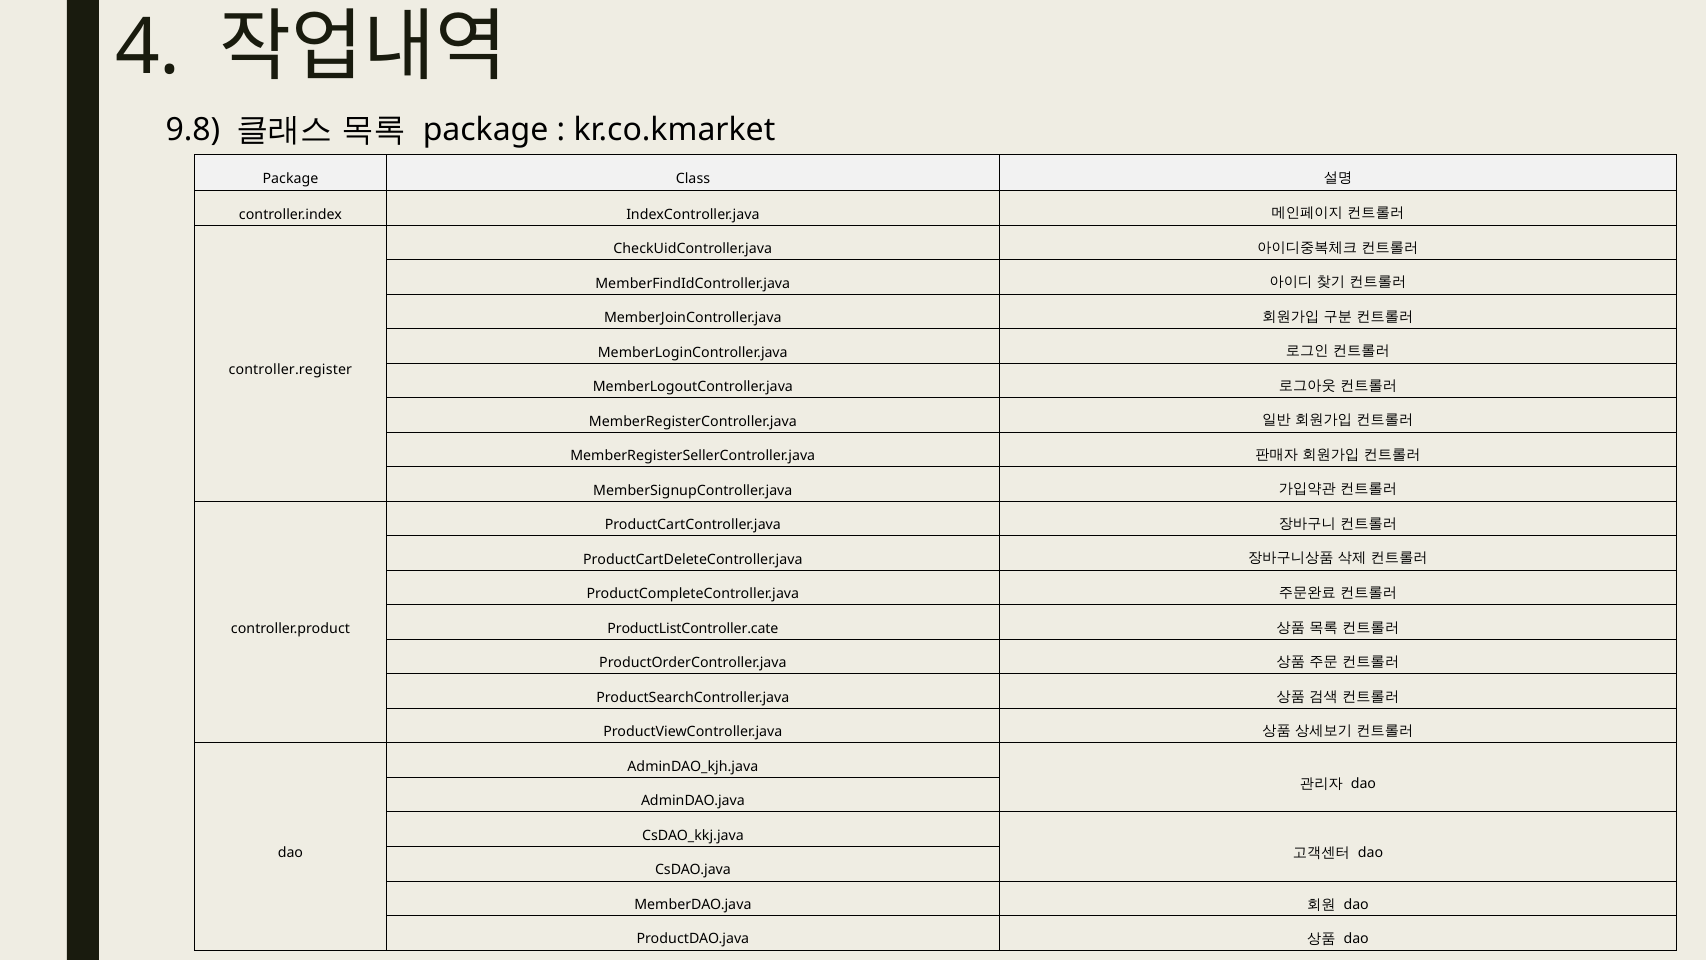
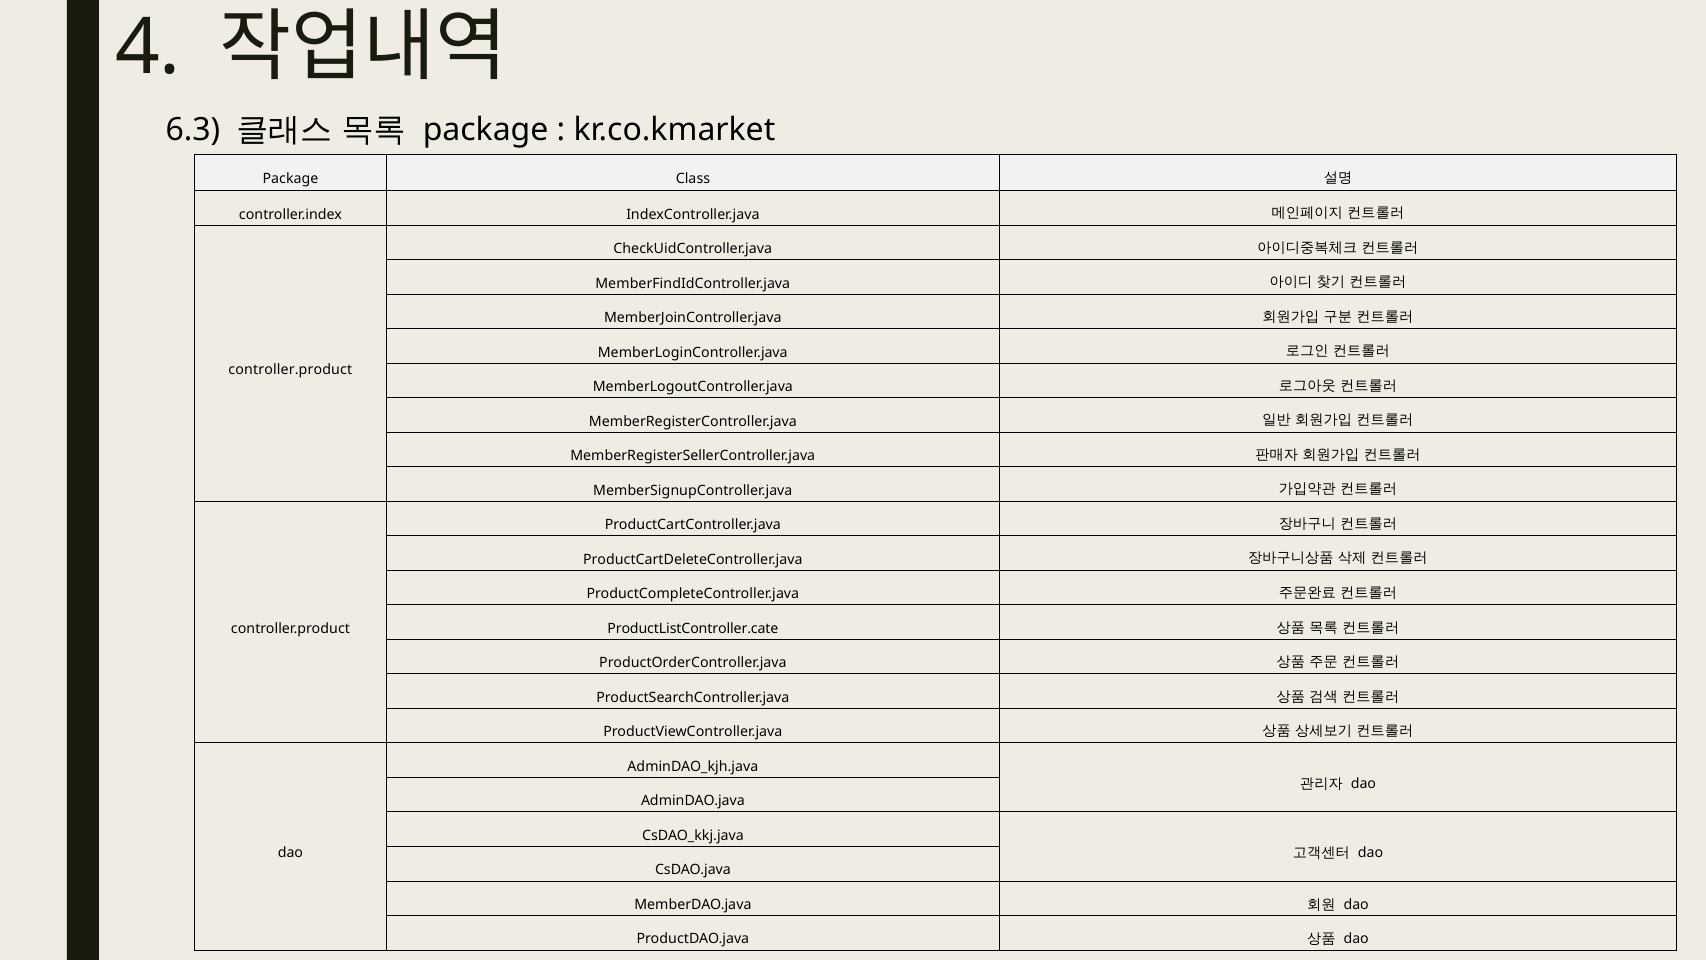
9.8: 9.8 -> 6.3 (193, 130)
controller.register: controller.register -> controller.product (290, 370)
